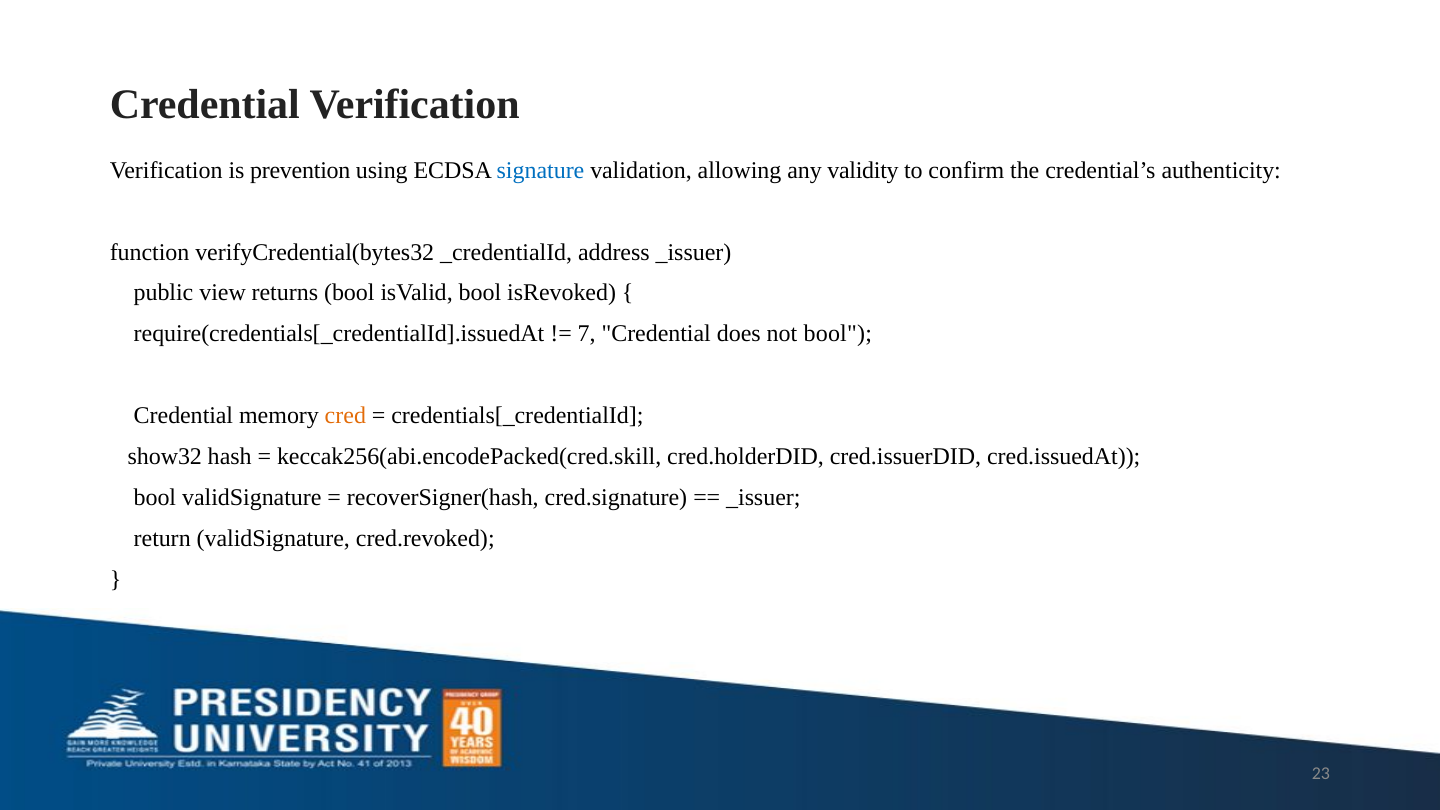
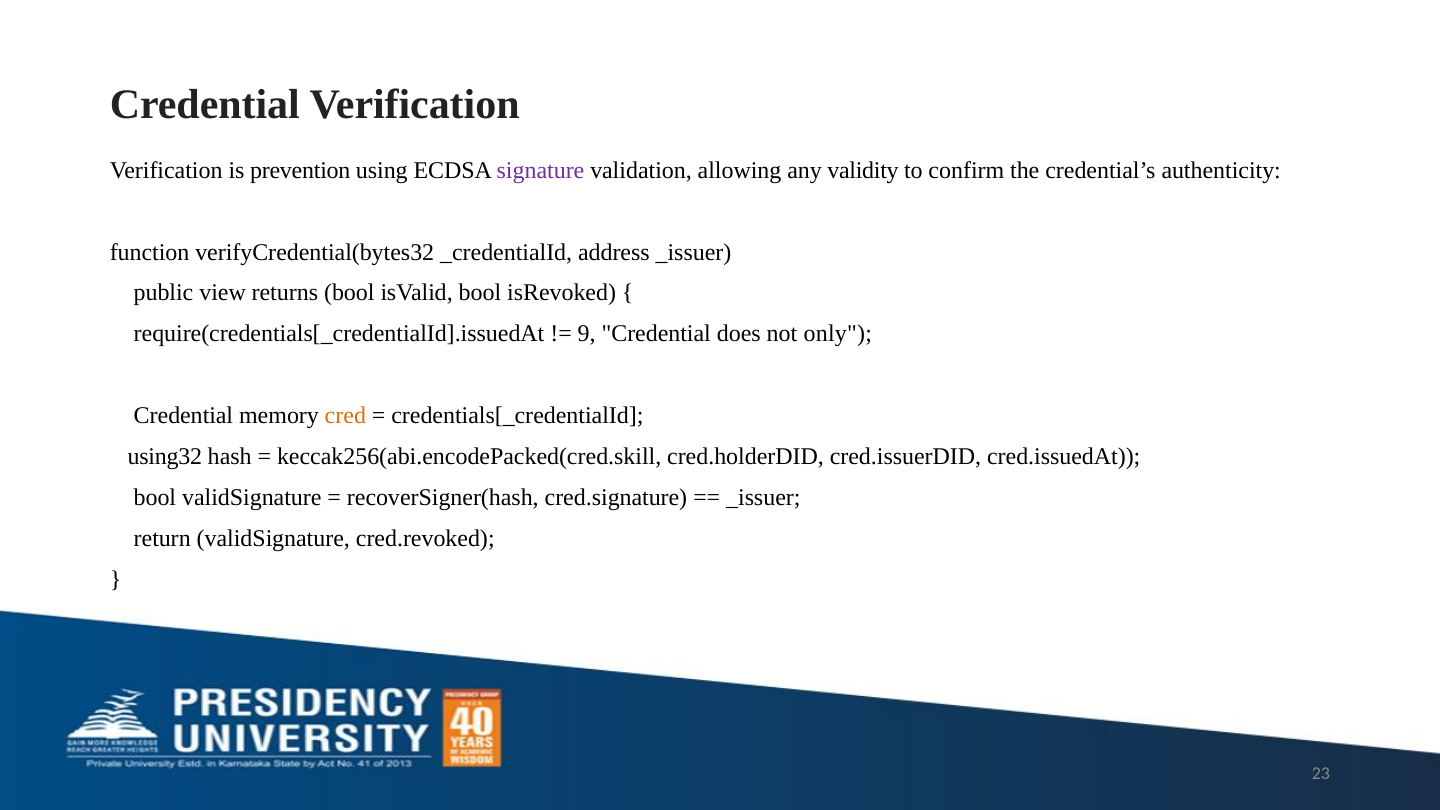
signature colour: blue -> purple (541, 170)
7: 7 -> 9 (587, 334)
not bool: bool -> only (838, 334)
show32: show32 -> using32 (165, 457)
